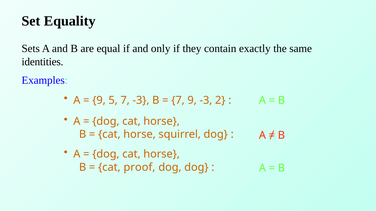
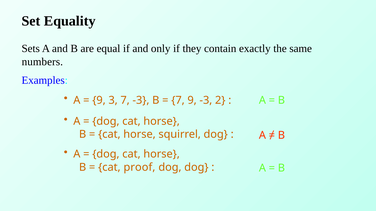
identities: identities -> numbers (42, 62)
5: 5 -> 3 (113, 100)
